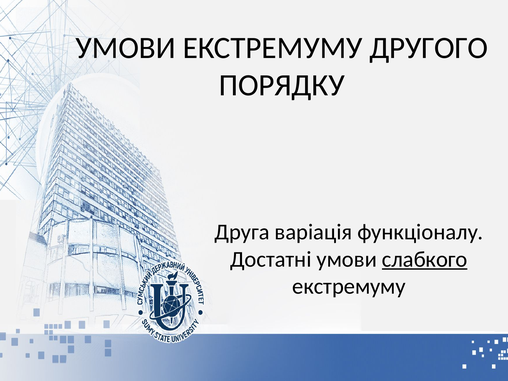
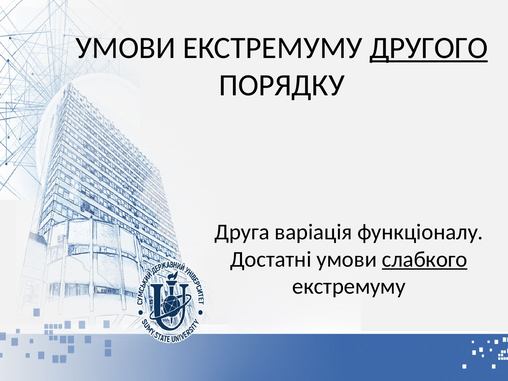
ДРУГОГО underline: none -> present (429, 48)
